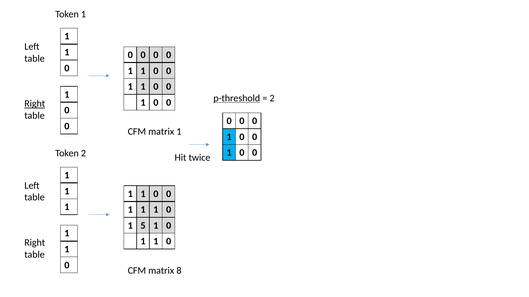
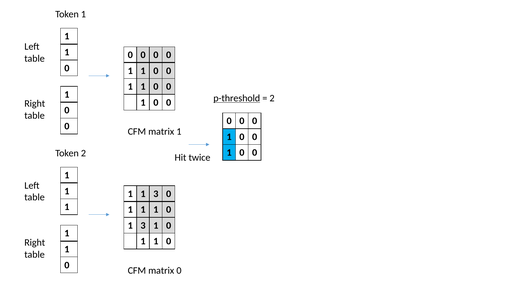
Right underline: present -> none (35, 104)
0: 0 -> 3 (156, 194)
5: 5 -> 3 (143, 226)
matrix 8: 8 -> 0 (179, 271)
